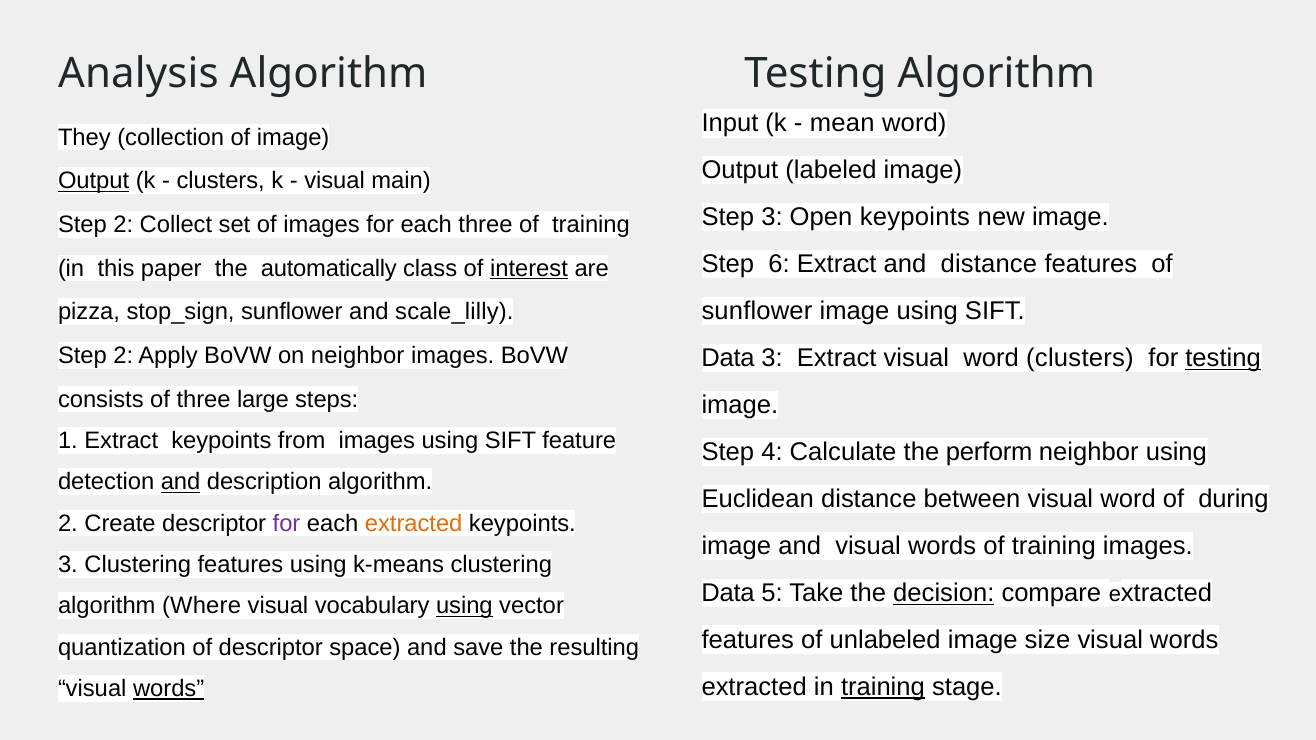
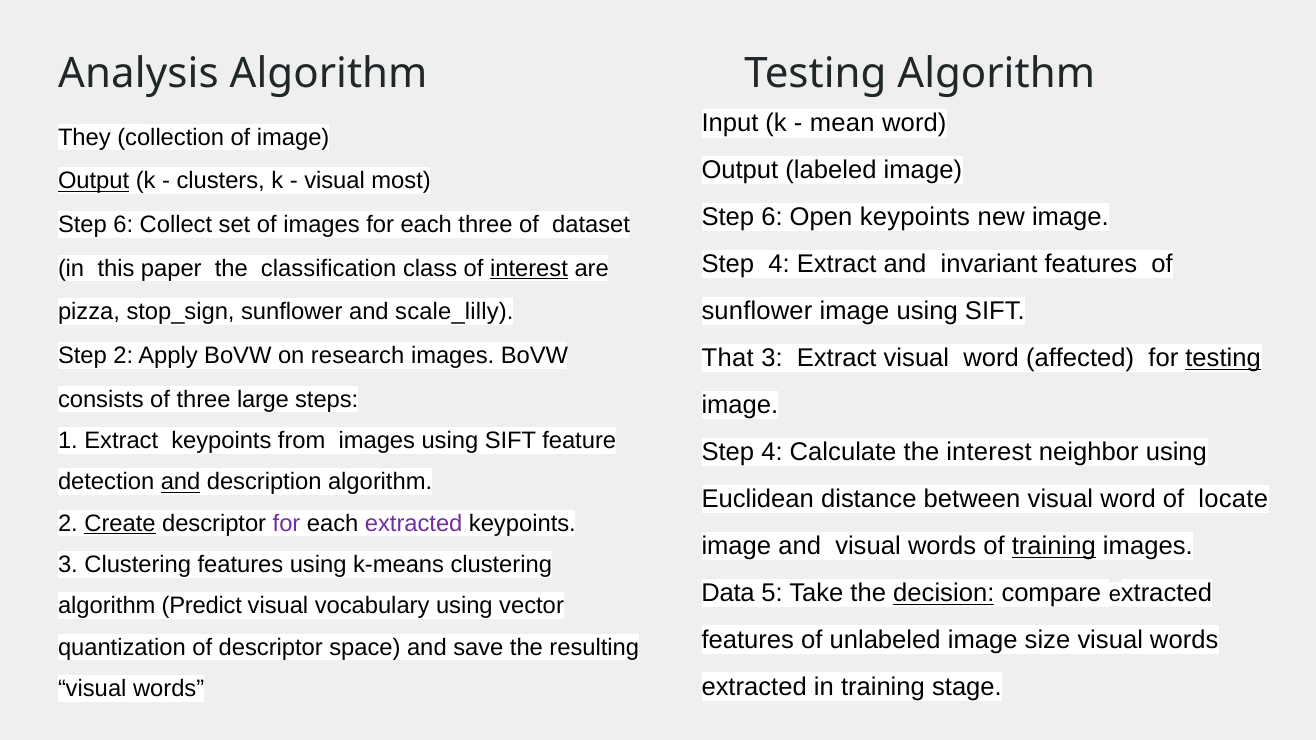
main: main -> most (401, 181)
3: 3 -> 6 (772, 218)
2: 2 -> 6 (123, 225)
training: training -> dataset (591, 225)
6: 6 -> 4 (779, 265)
and distance: distance -> invariant (989, 265)
automatically: automatically -> classification (329, 269)
on neighbor: neighbor -> research (358, 356)
Data: Data -> That (728, 359)
word clusters: clusters -> affected (1080, 359)
the perform: perform -> interest (989, 453)
during: during -> locate (1233, 500)
Create underline: none -> present (120, 524)
extracted colour: orange -> purple (414, 524)
training underline: none -> present (1054, 547)
Where: Where -> Predict (202, 606)
using underline: present -> none (464, 606)
training underline: present -> none (883, 687)
words underline: present -> none (169, 689)
